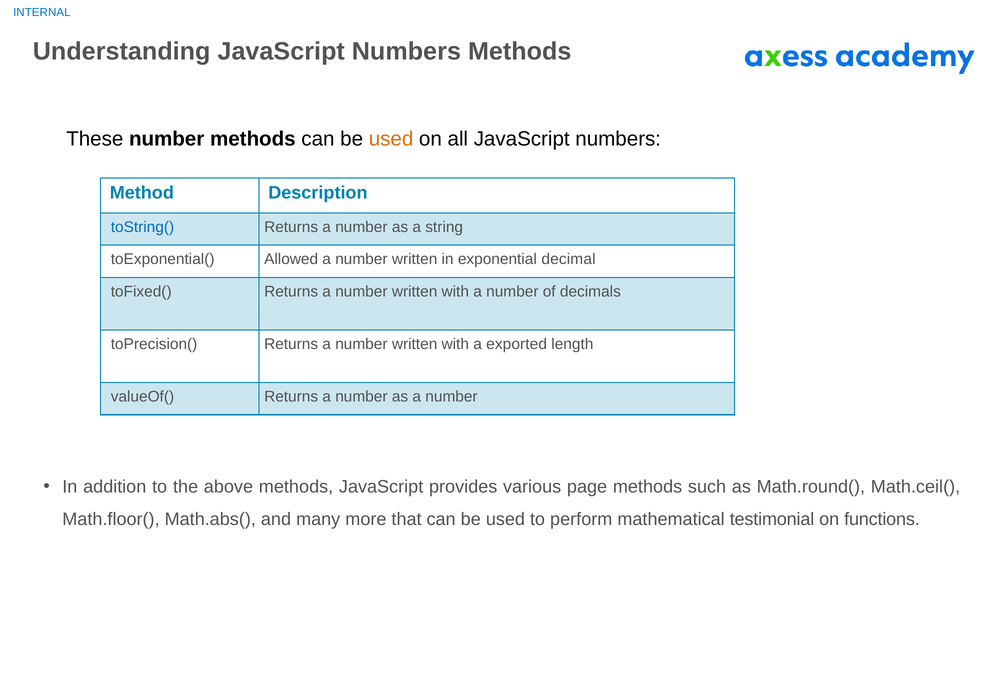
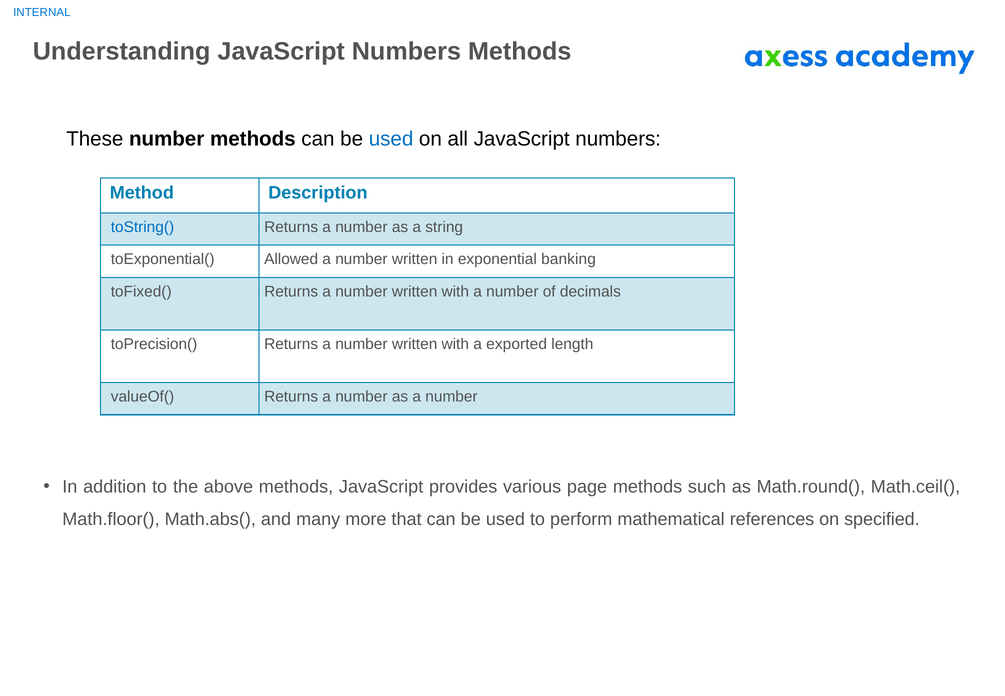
used colour: orange -> blue (391, 139)
decimal: decimal -> banking (569, 259)
testimonial: testimonial -> references (772, 519)
functions: functions -> specified (882, 519)
